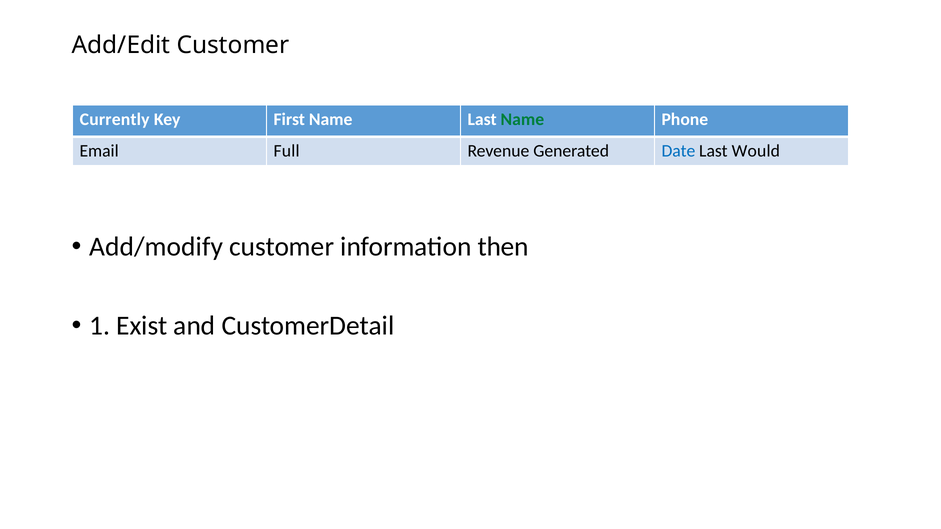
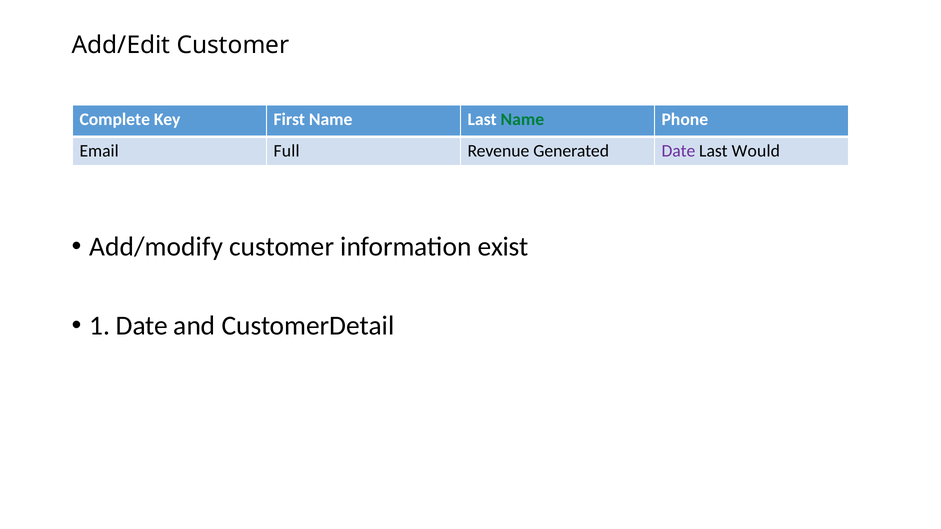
Currently: Currently -> Complete (115, 119)
Date colour: blue -> purple (678, 151)
then: then -> exist (503, 247)
1 Exist: Exist -> Date (142, 326)
